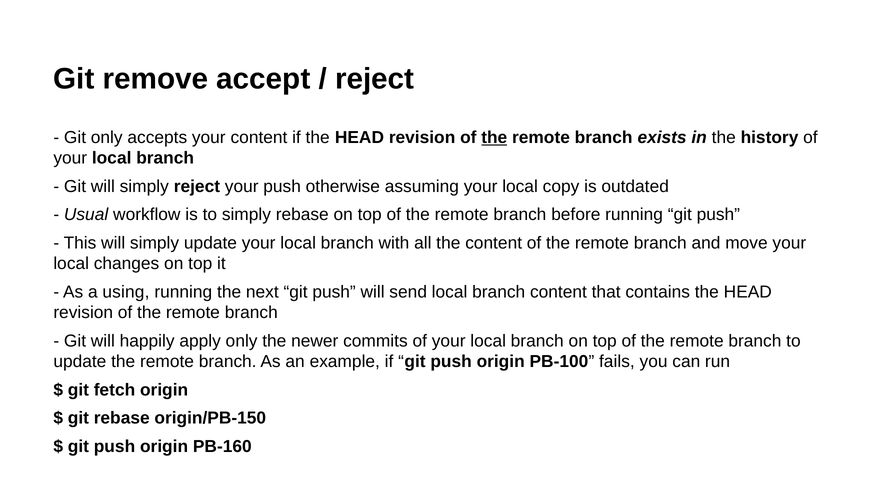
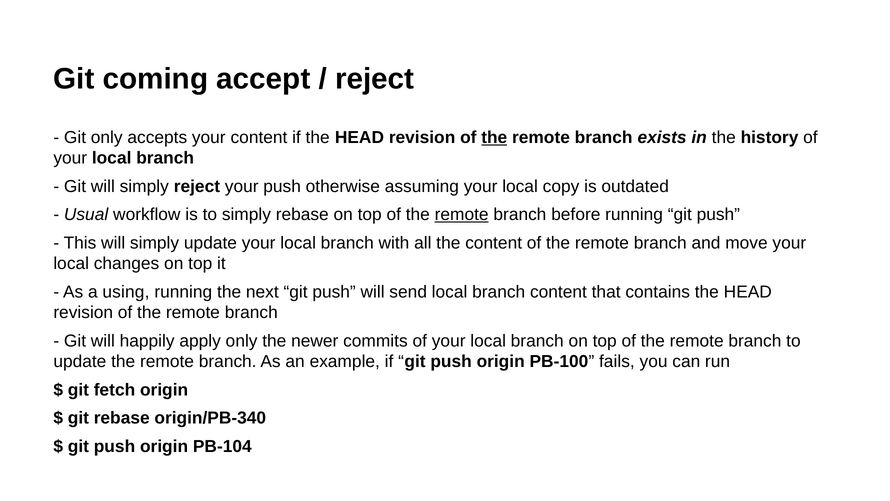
remove: remove -> coming (155, 79)
remote underline: none -> present (462, 215)
origin/PB-150: origin/PB-150 -> origin/PB-340 (210, 418)
PB-160: PB-160 -> PB-104 (222, 446)
